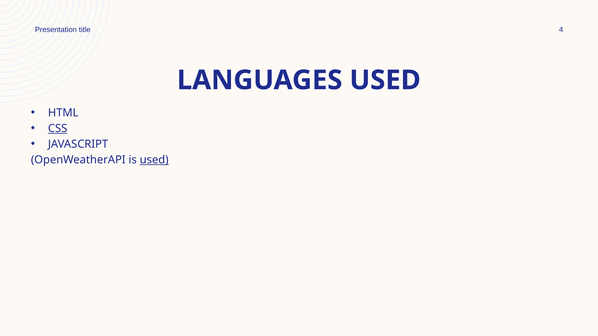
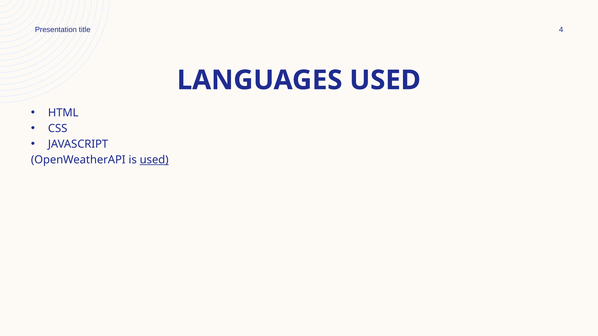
CSS underline: present -> none (58, 129)
